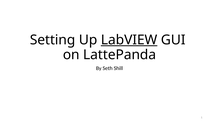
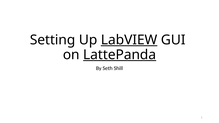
LattePanda underline: none -> present (120, 55)
